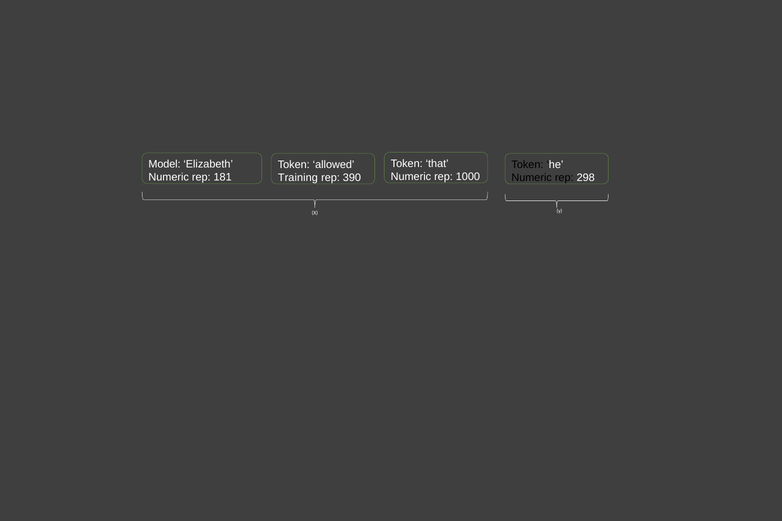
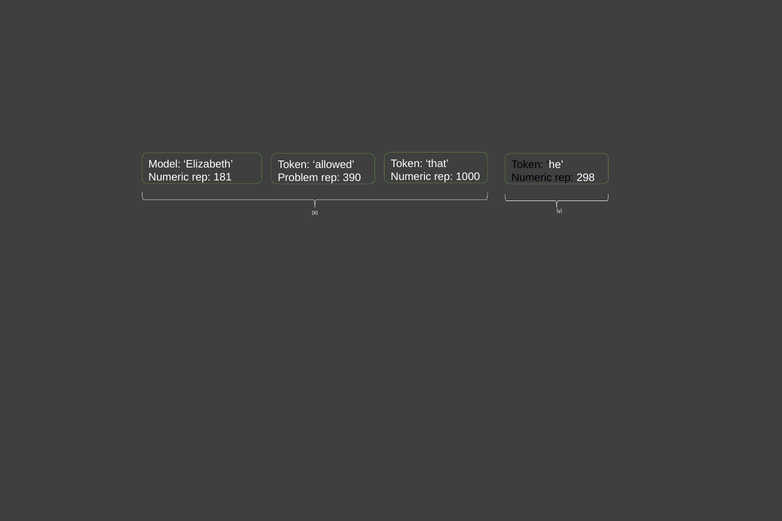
Training: Training -> Problem (298, 178)
